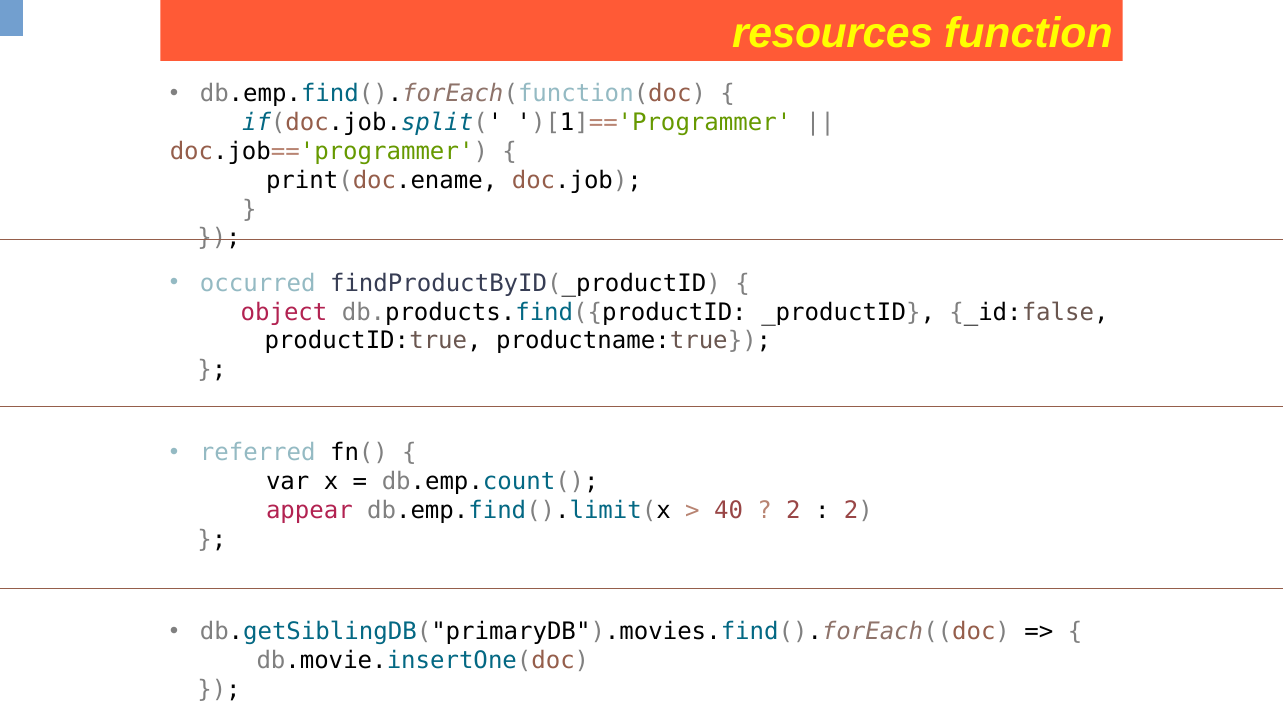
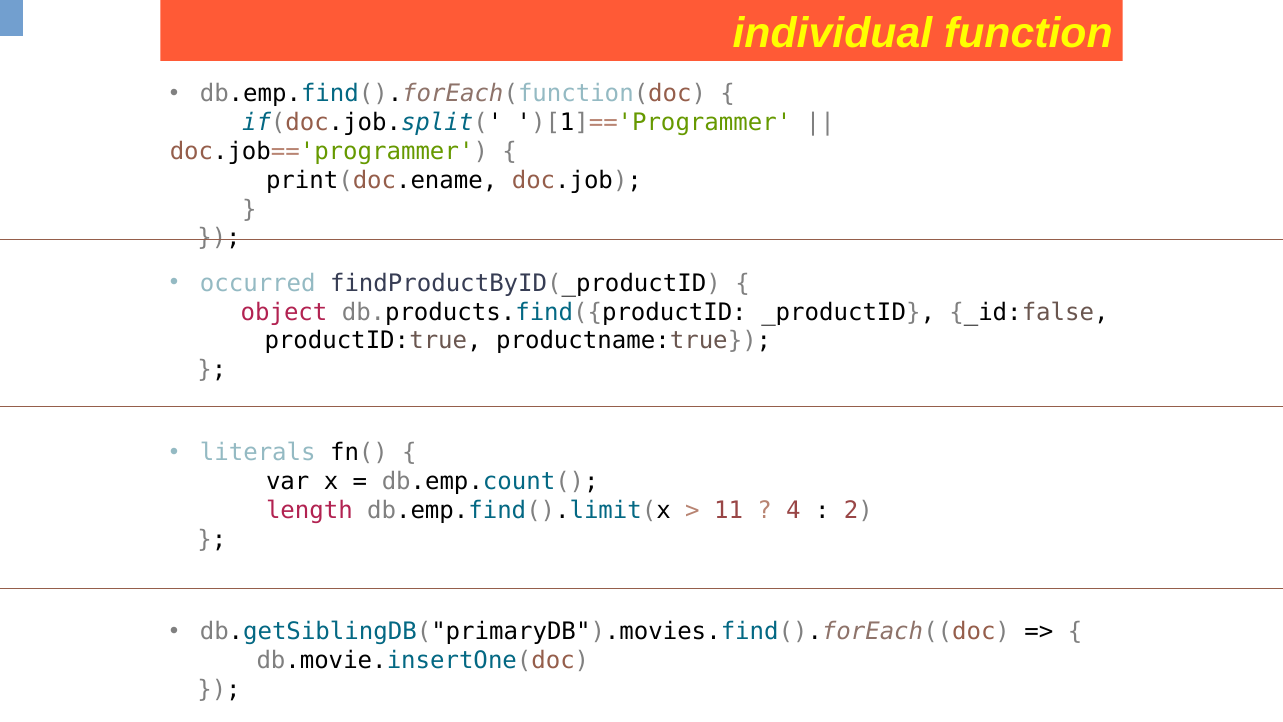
resources: resources -> individual (832, 33)
referred: referred -> literals (258, 452)
appear: appear -> length (309, 510)
40: 40 -> 11 (729, 510)
2: 2 -> 4 (793, 510)
